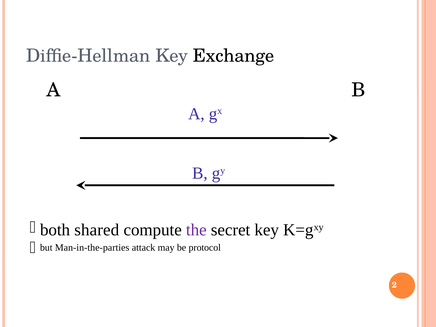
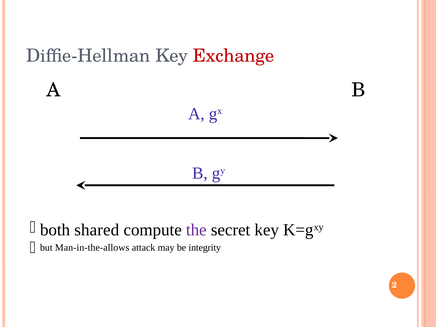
Exchange colour: black -> red (234, 56)
Man-in-the-parties: Man-in-the-parties -> Man-in-the-allows (92, 248)
protocol: protocol -> integrity (205, 248)
